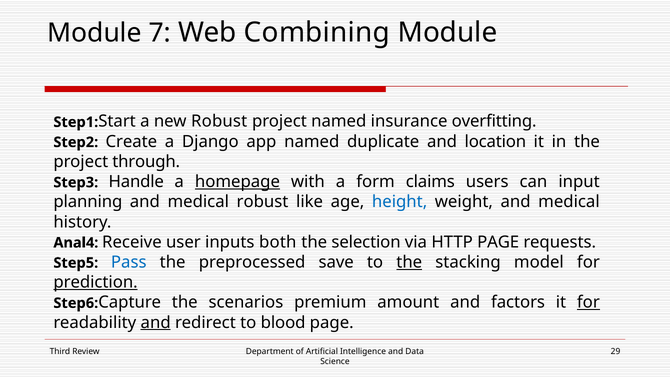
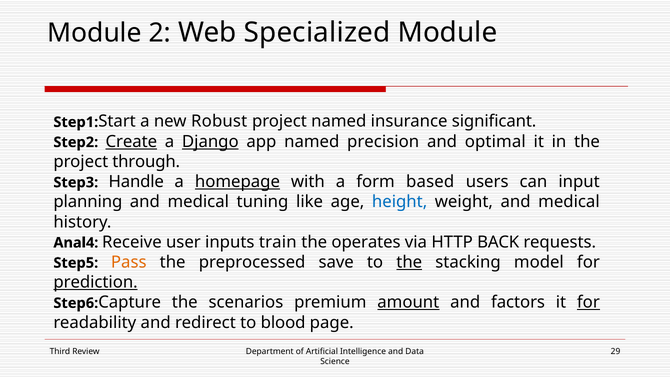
7: 7 -> 2 (160, 33)
Combining: Combining -> Specialized (317, 33)
overfitting: overfitting -> significant (494, 121)
Create underline: none -> present (131, 141)
Django underline: none -> present (210, 141)
duplicate: duplicate -> precision (383, 141)
location: location -> optimal (495, 141)
claims: claims -> based (430, 182)
medical robust: robust -> tuning (263, 202)
both: both -> train (278, 242)
selection: selection -> operates (366, 242)
HTTP PAGE: PAGE -> BACK (498, 242)
Pass colour: blue -> orange (129, 262)
amount underline: none -> present (408, 302)
and underline: present -> none (156, 322)
